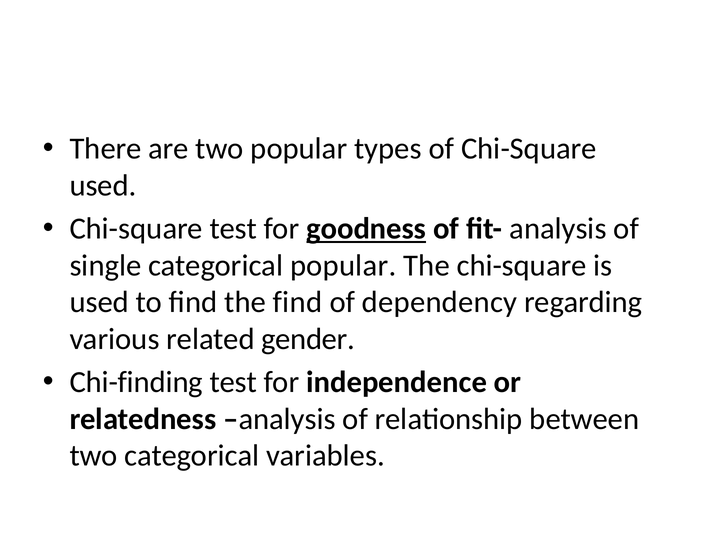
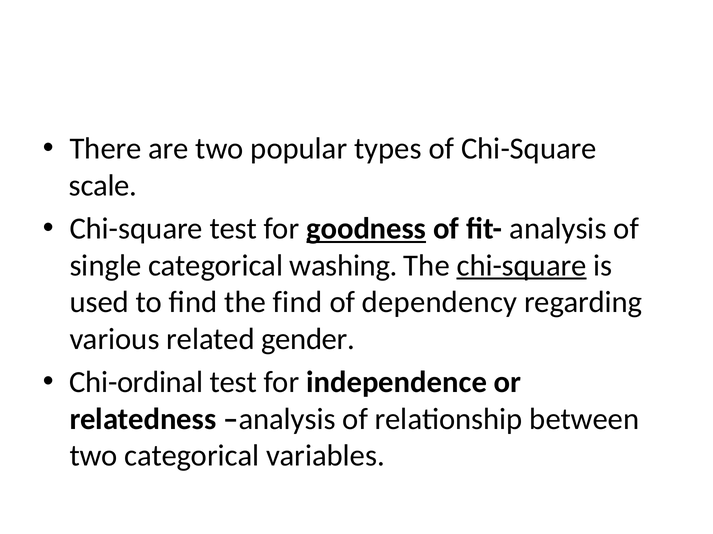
used: used -> scale (103, 186)
categorical popular: popular -> washing (343, 266)
chi-square underline: none -> present (522, 266)
Chi-finding: Chi-finding -> Chi-ordinal (136, 383)
